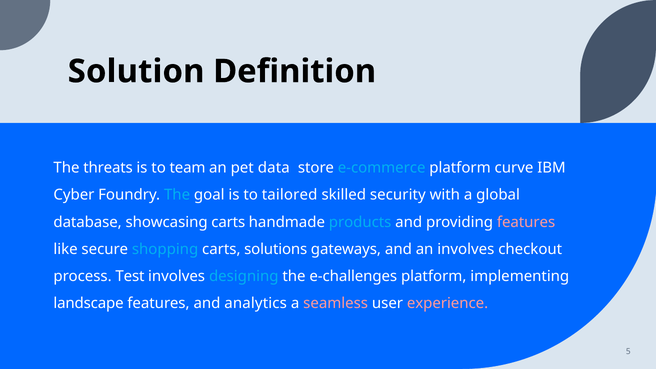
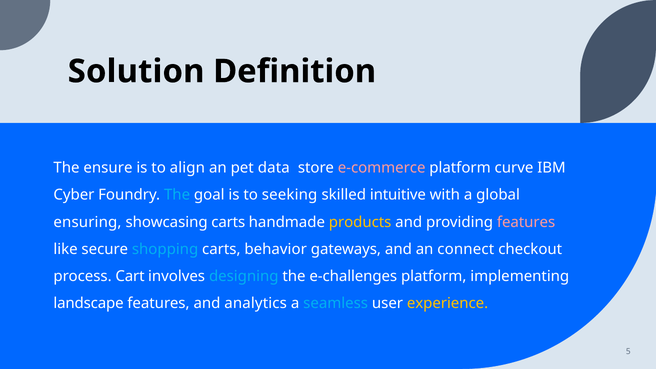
threats: threats -> ensure (108, 168)
team: team -> align (187, 168)
e-commerce colour: light blue -> pink (382, 168)
tailored: tailored -> seeking (290, 195)
security: security -> intuitive (398, 195)
database: database -> ensuring (87, 222)
products colour: light blue -> yellow (360, 222)
solutions: solutions -> behavior (276, 249)
an involves: involves -> connect (466, 249)
Test: Test -> Cart (130, 276)
seamless colour: pink -> light blue (336, 303)
experience colour: pink -> yellow (448, 303)
